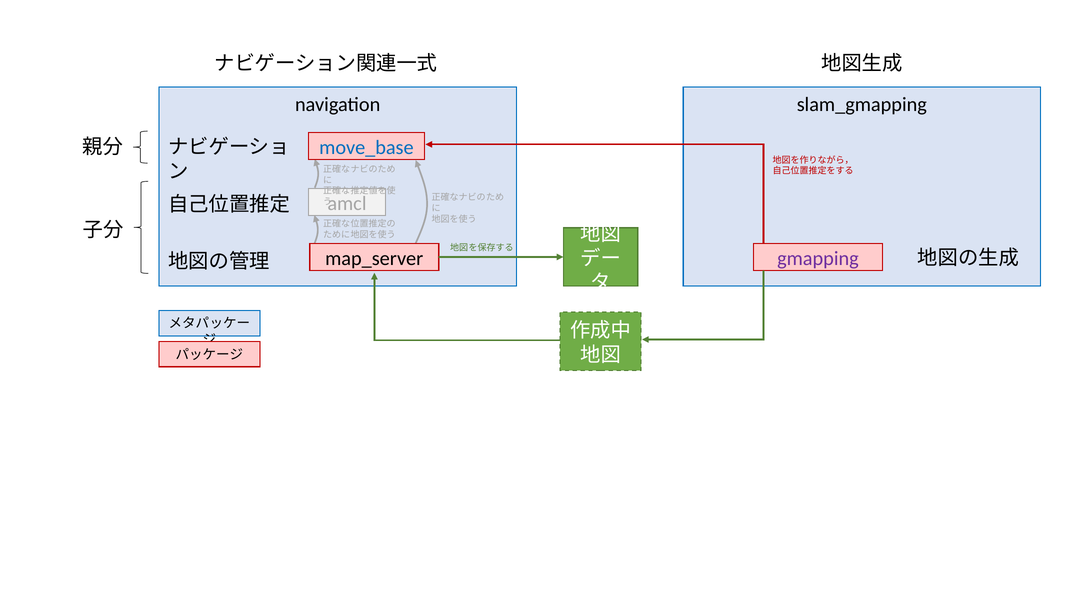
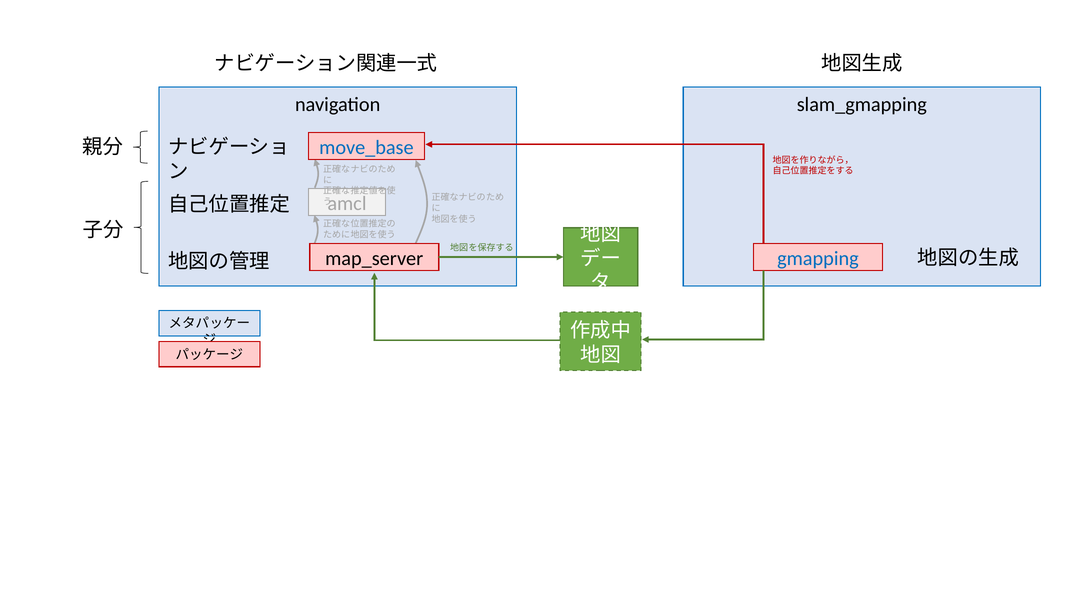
gmapping colour: purple -> blue (818, 258)
